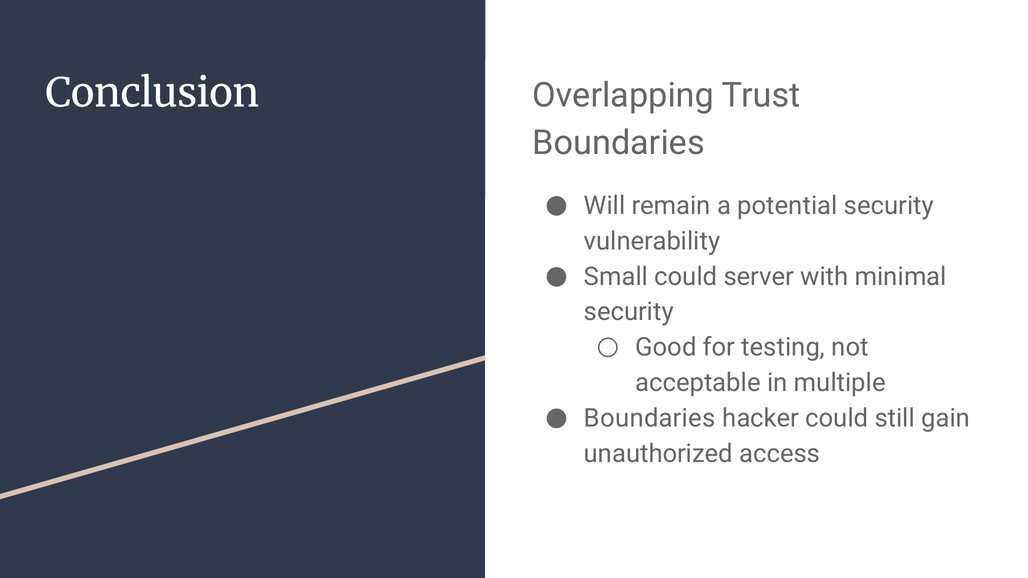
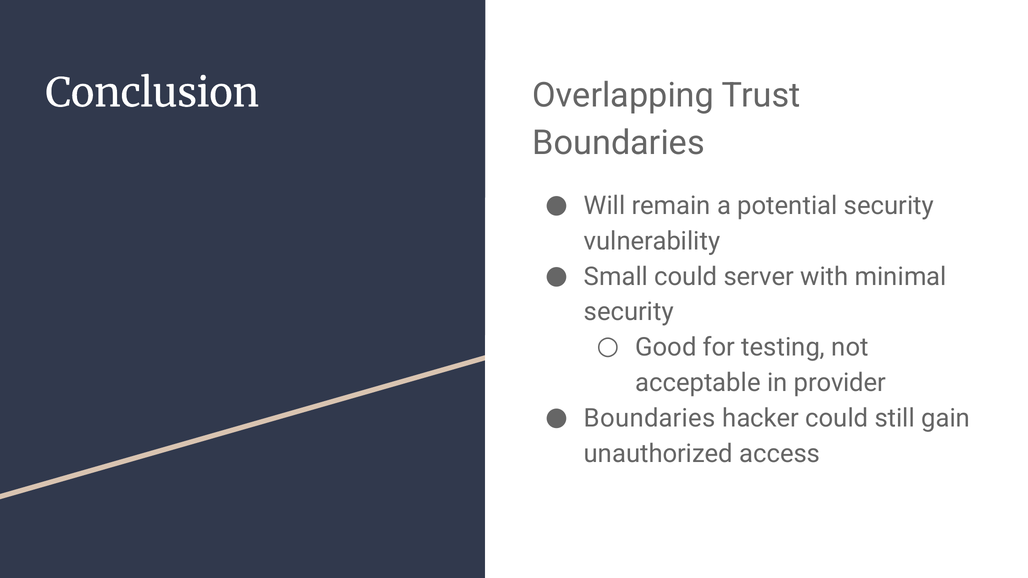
multiple: multiple -> provider (840, 383)
